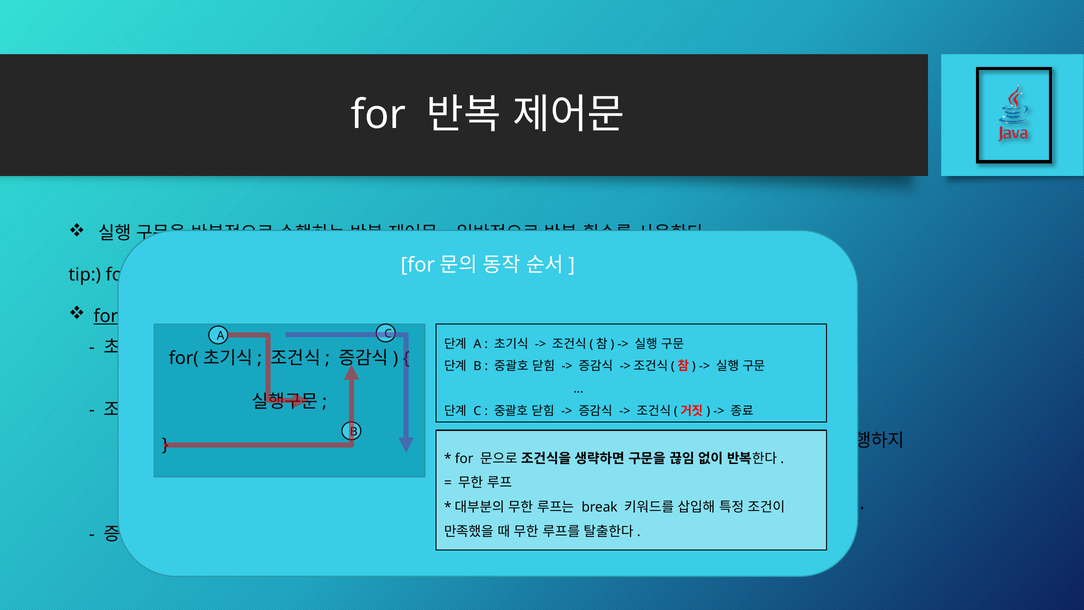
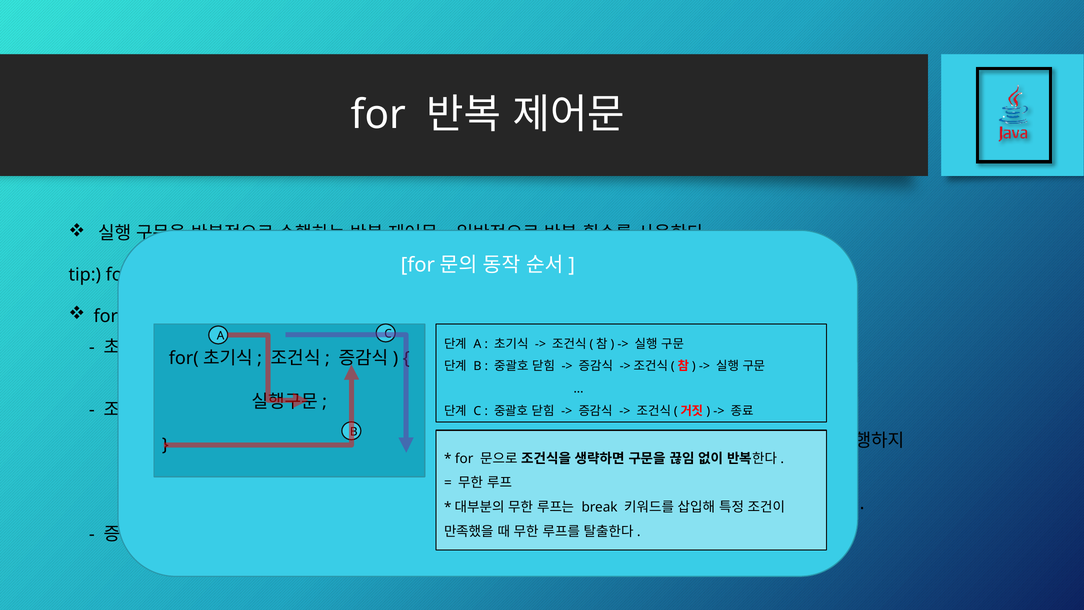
for underline: present -> none (106, 316)
